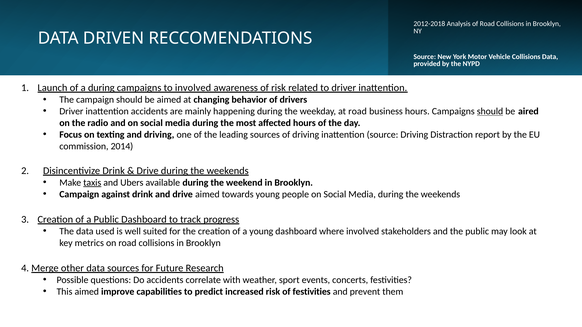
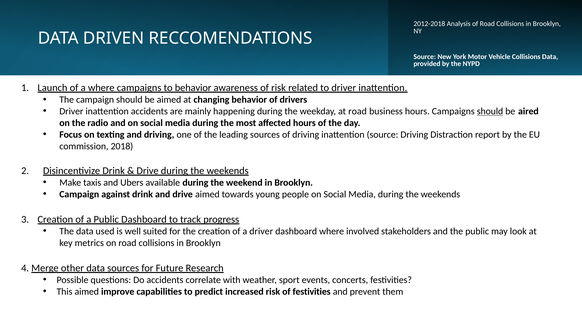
a during: during -> where (101, 88)
to involved: involved -> behavior (193, 88)
2014: 2014 -> 2018 (122, 146)
taxis underline: present -> none (92, 183)
a young: young -> driver (261, 232)
